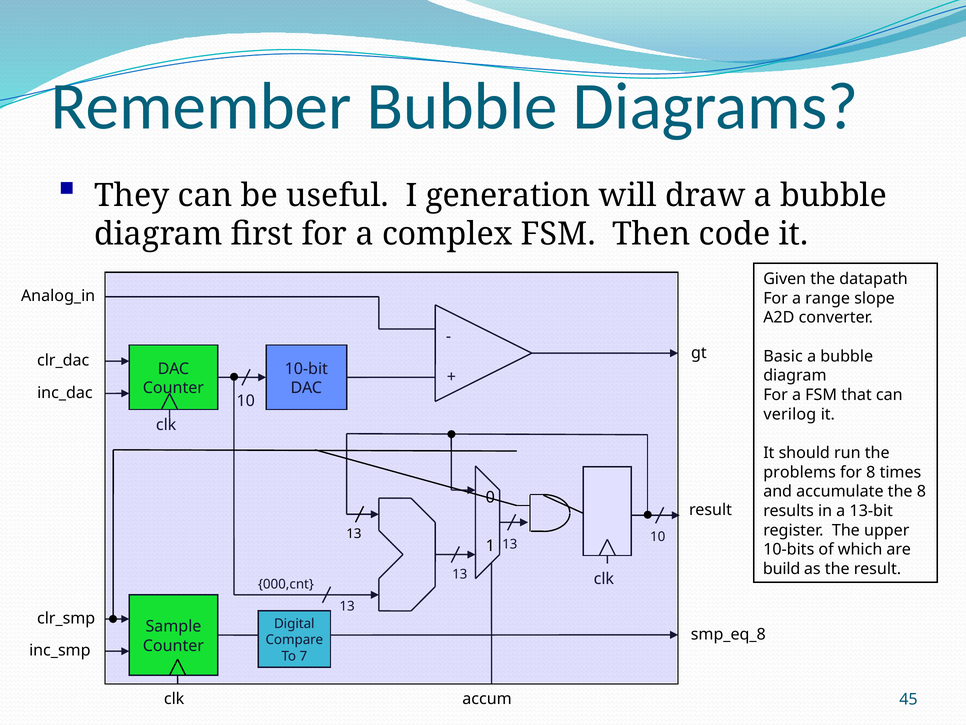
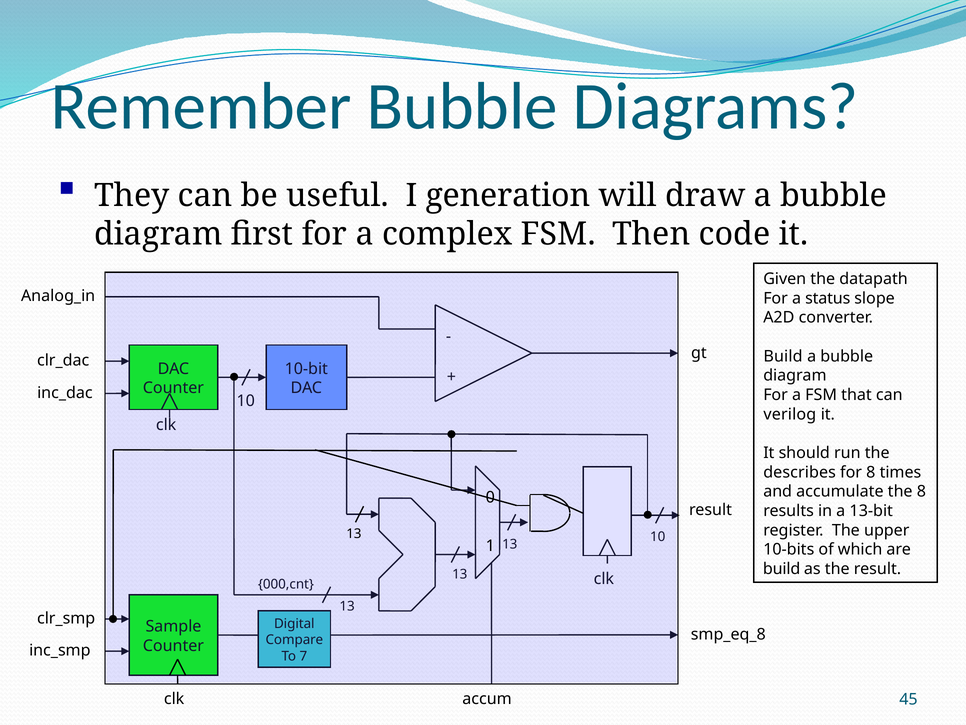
range: range -> status (828, 298)
Basic: Basic -> Build (783, 356)
problems: problems -> describes (800, 472)
